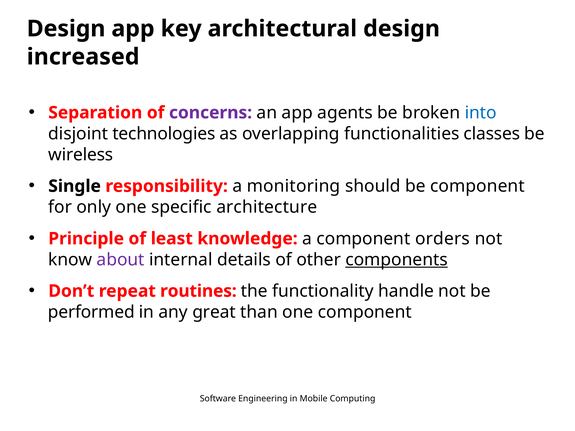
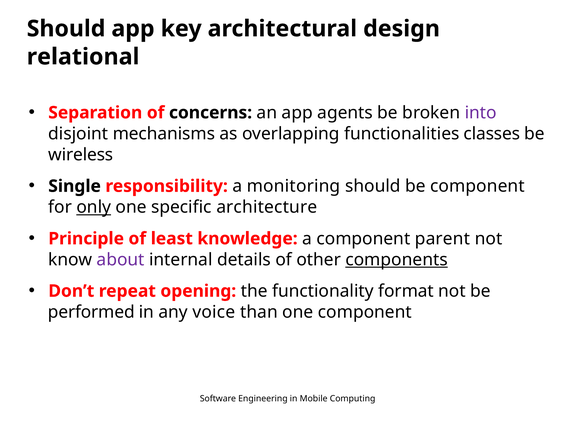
Design: Design -> Should (66, 29)
increased: increased -> relational (83, 57)
concerns colour: purple -> black (211, 113)
into colour: blue -> purple (481, 113)
technologies: technologies -> mechanisms (164, 134)
only underline: none -> present (94, 207)
orders: orders -> parent (443, 239)
routines: routines -> opening (198, 291)
handle: handle -> format (406, 291)
great: great -> voice (214, 312)
